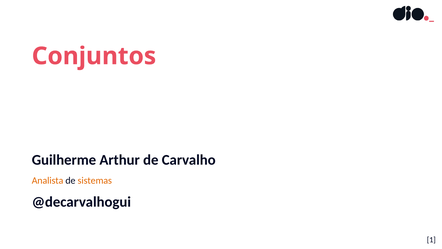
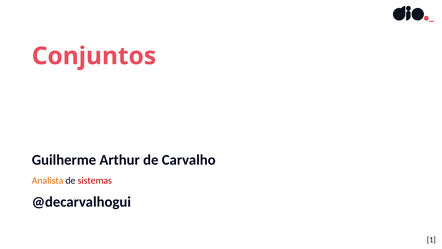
sistemas colour: orange -> red (95, 180)
